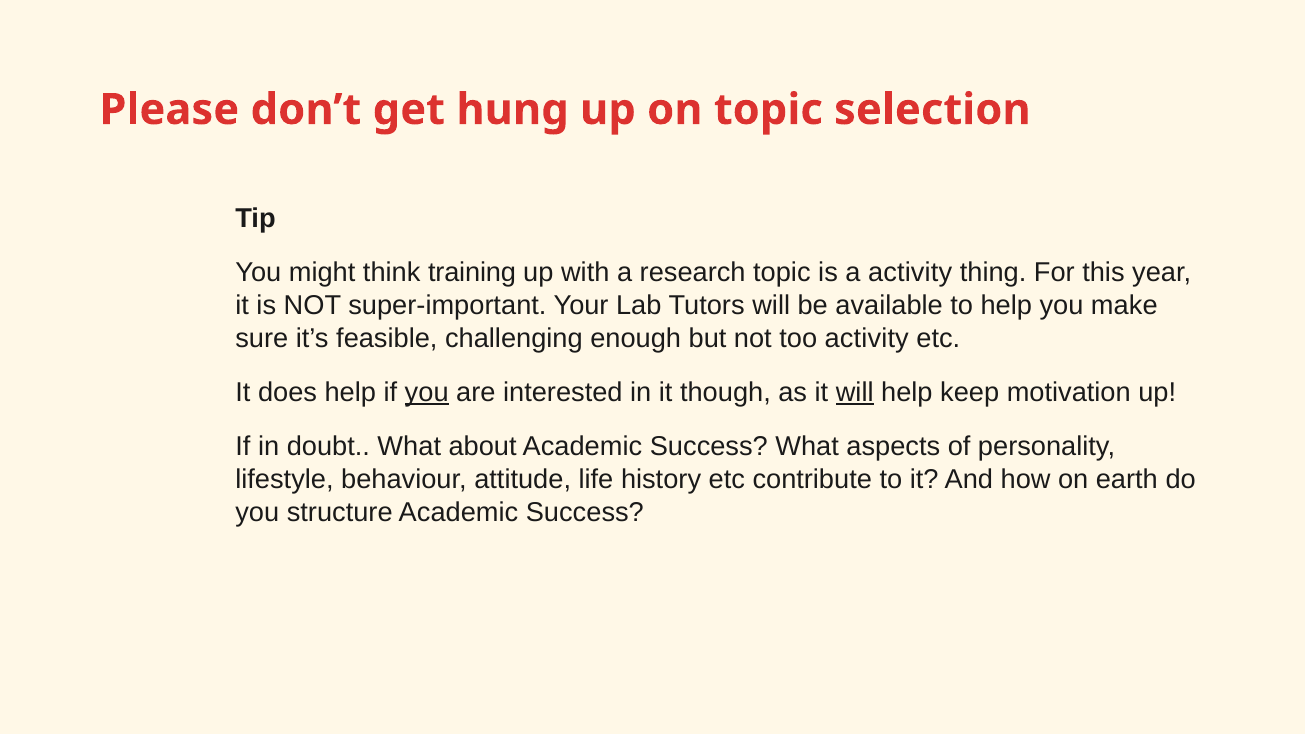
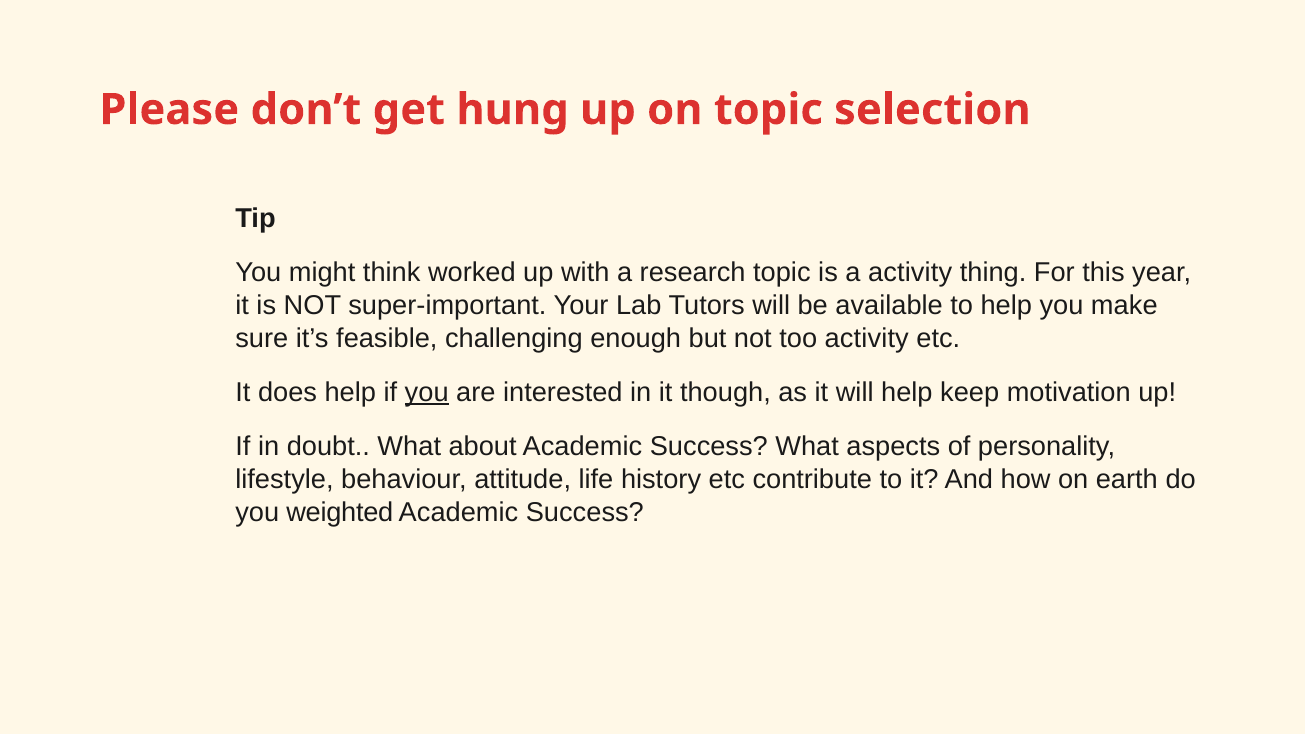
training: training -> worked (472, 273)
will underline: present -> none (855, 393)
structure: structure -> weighted (340, 512)
